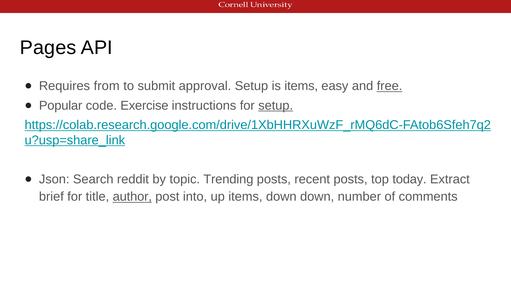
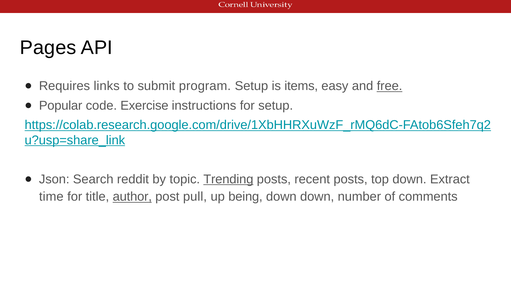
from: from -> links (107, 86)
approval: approval -> program (205, 86)
setup underline: present -> none (276, 106)
Trending underline: none -> present (228, 179)
top today: today -> down (409, 179)
brief: brief -> time (51, 197)
into: into -> pull (195, 197)
up items: items -> being (246, 197)
